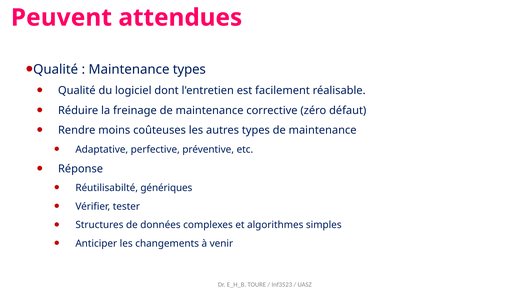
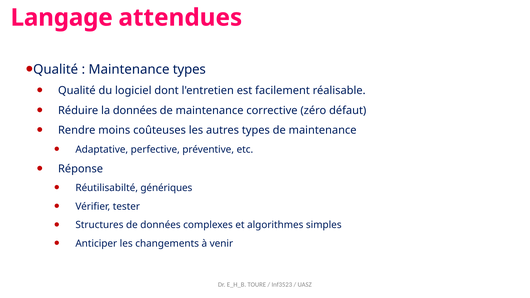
Peuvent: Peuvent -> Langage (62, 18)
la freinage: freinage -> données (135, 110)
